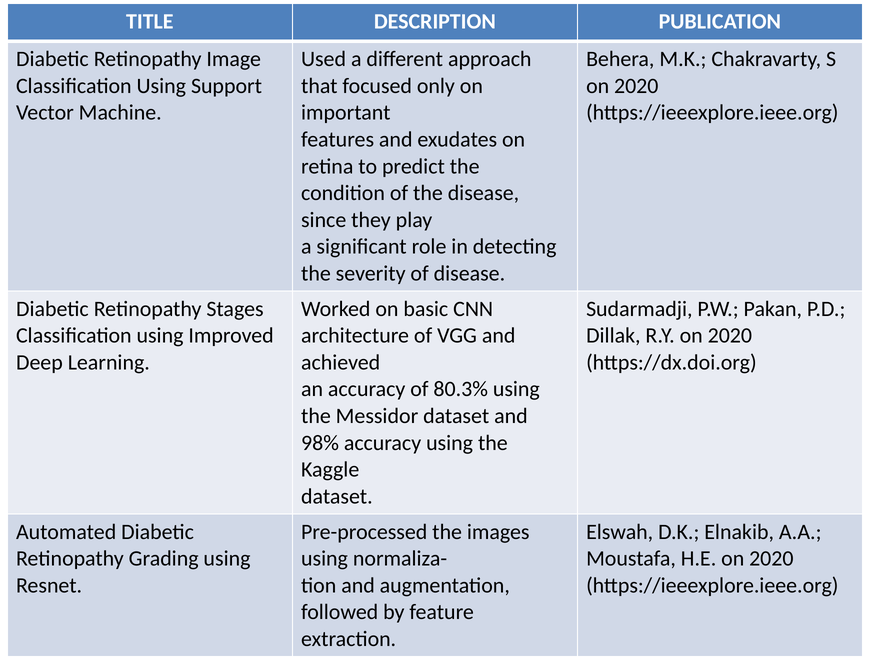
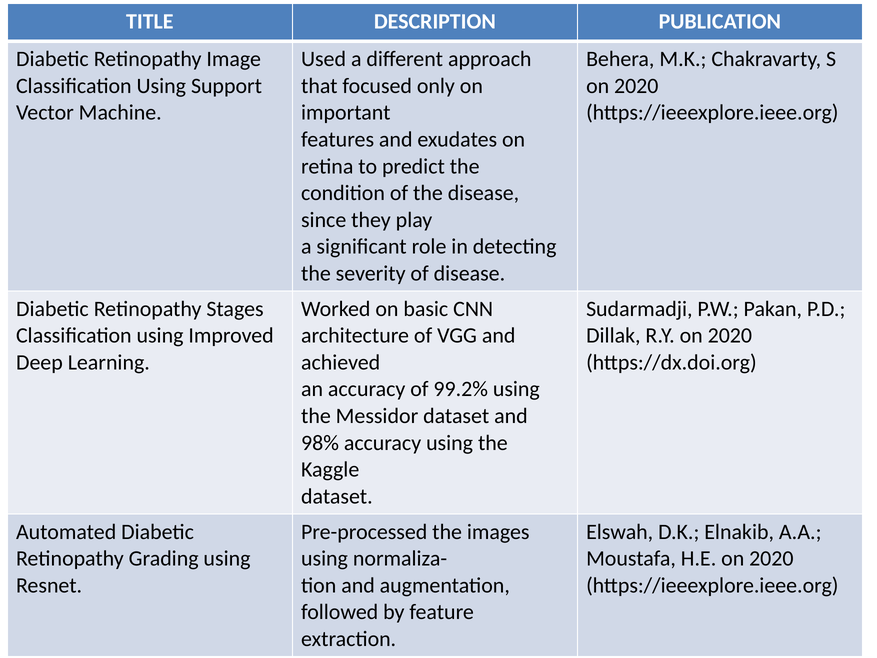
80.3%: 80.3% -> 99.2% (461, 389)
